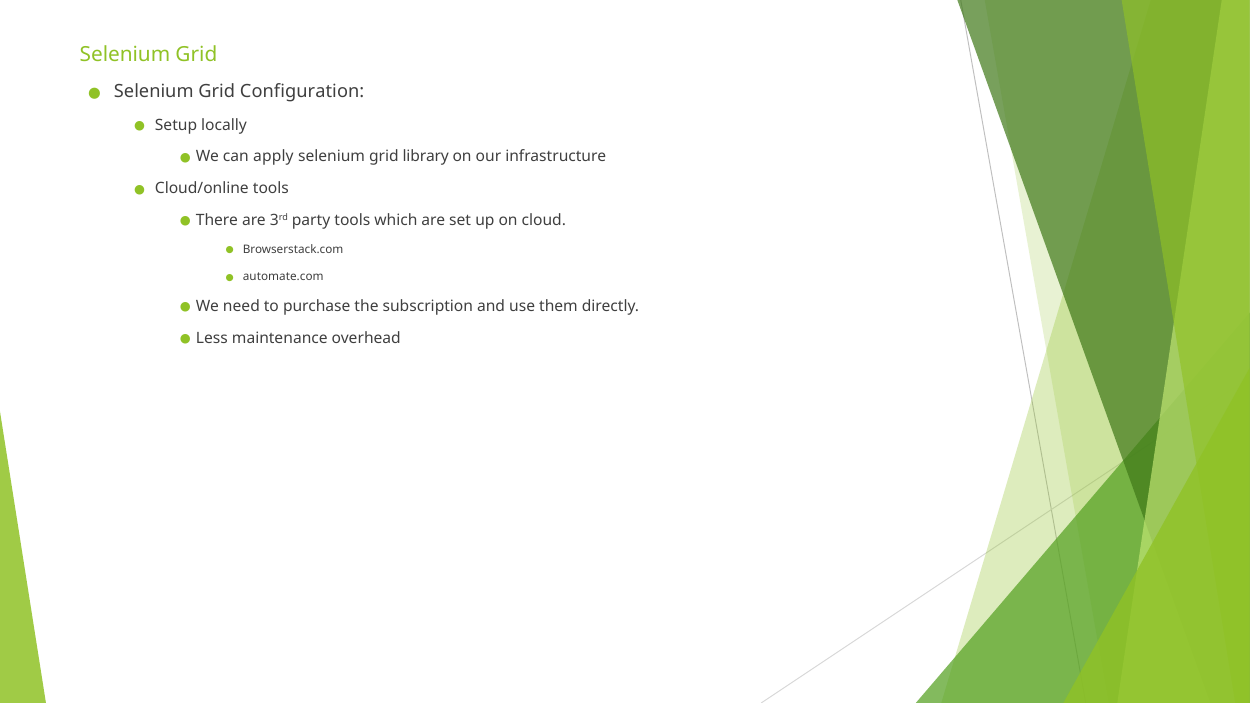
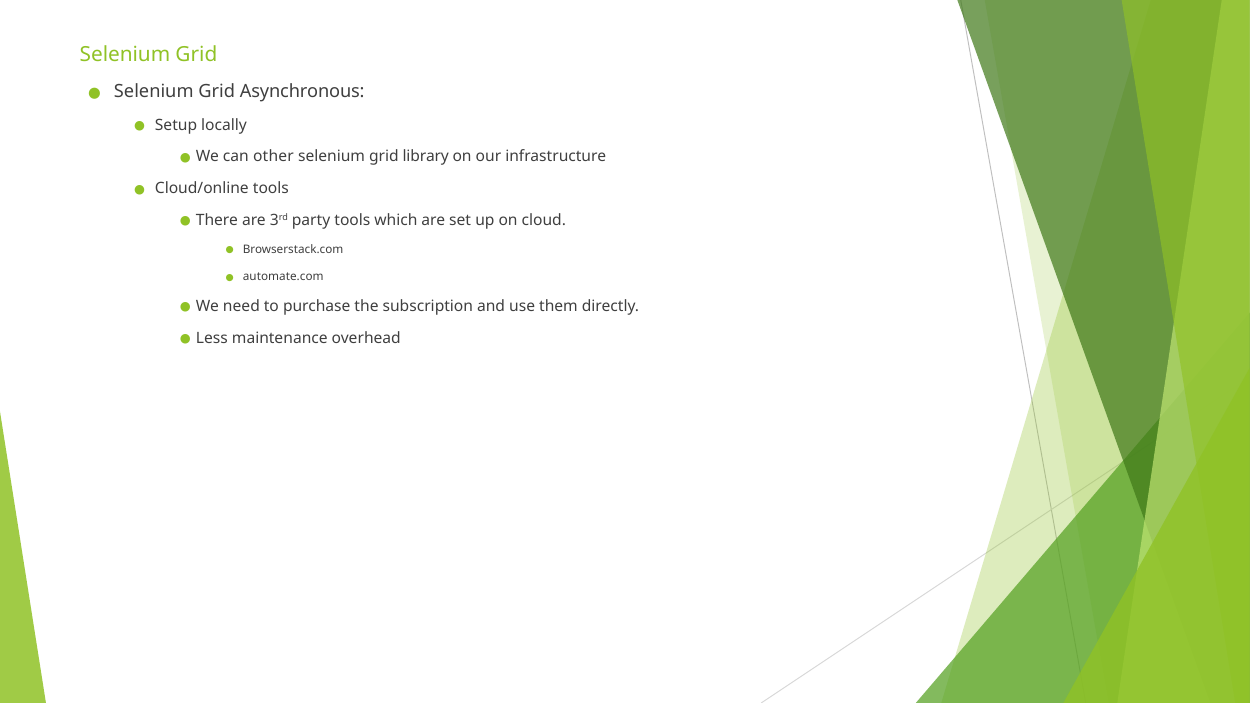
Configuration: Configuration -> Asynchronous (302, 92)
apply: apply -> other (273, 157)
